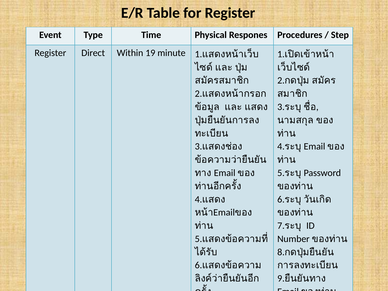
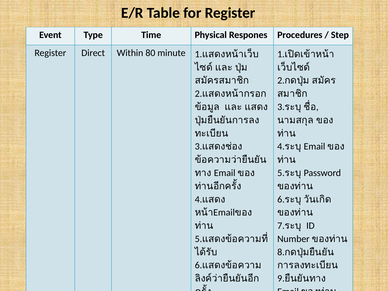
19: 19 -> 80 (150, 53)
